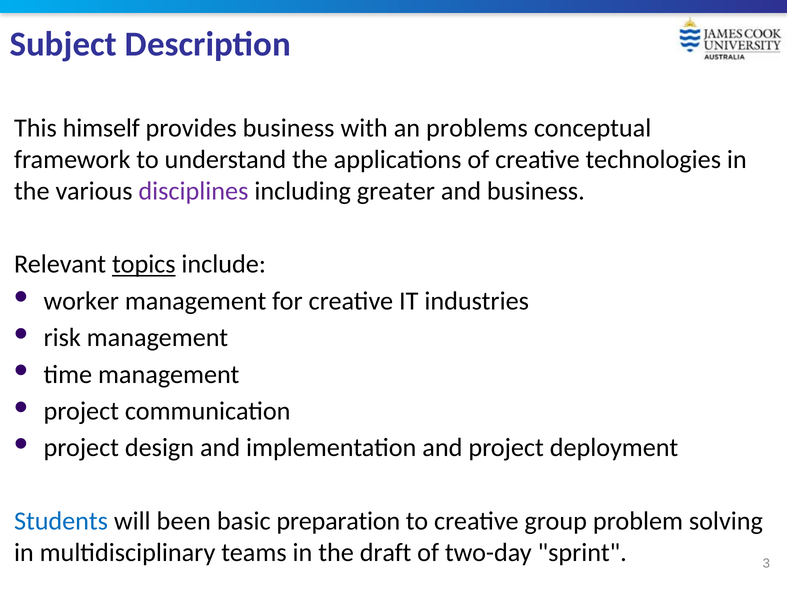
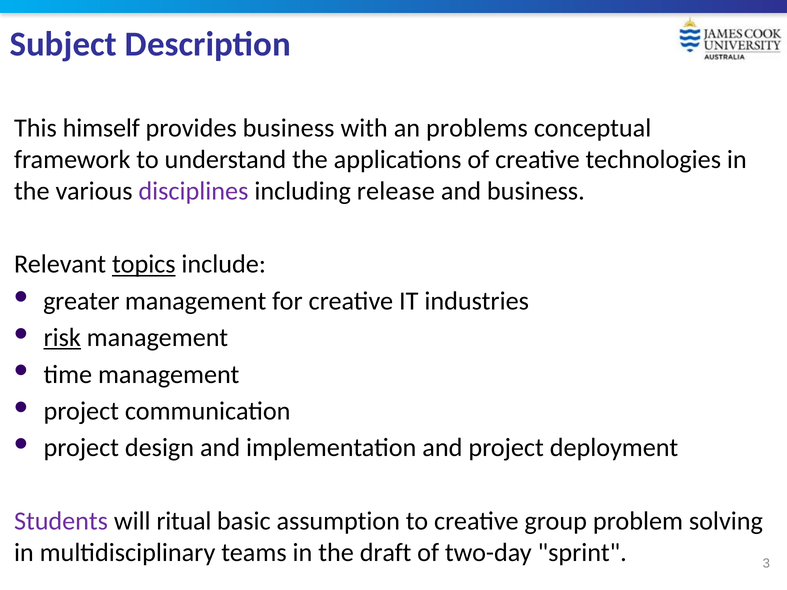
greater: greater -> release (396, 191)
worker: worker -> greater (81, 301)
risk underline: none -> present (62, 338)
Students colour: blue -> purple (61, 521)
been: been -> ritual (184, 521)
preparation: preparation -> assumption (338, 521)
